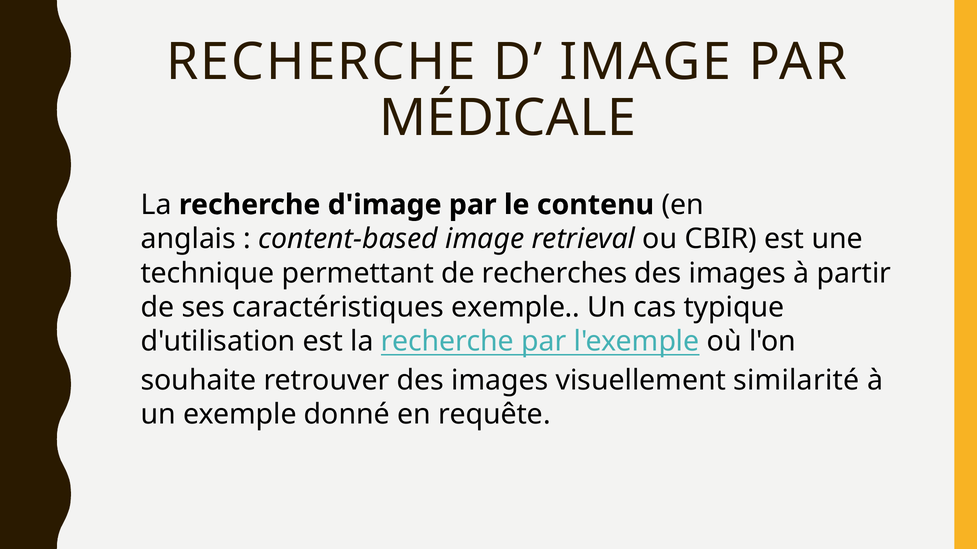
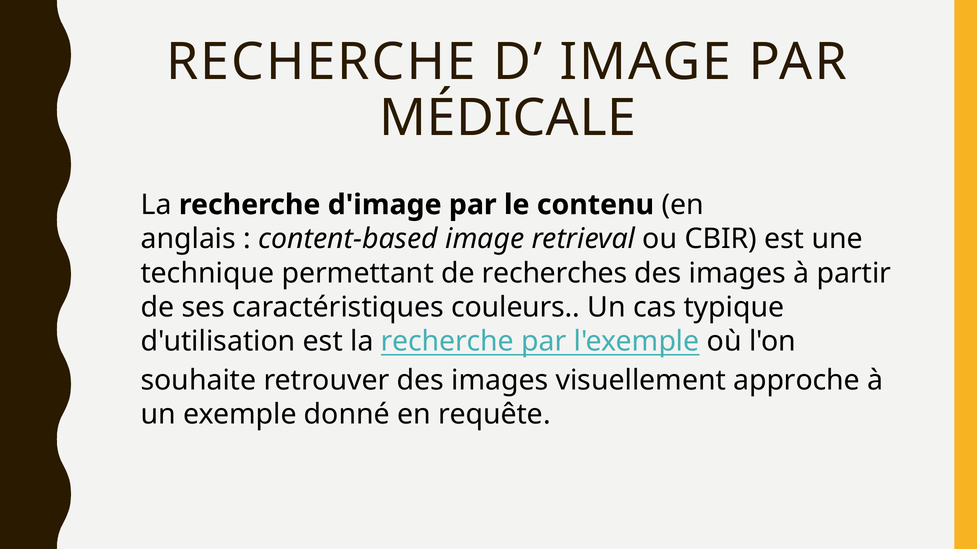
caractéristiques exemple: exemple -> couleurs (516, 308)
similarité: similarité -> approche (797, 381)
